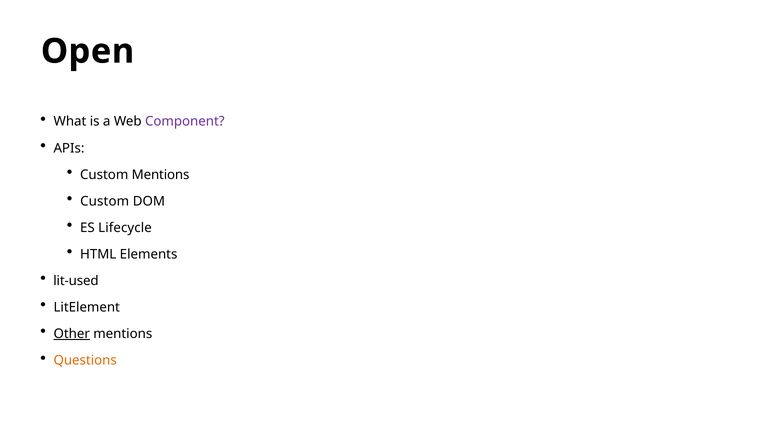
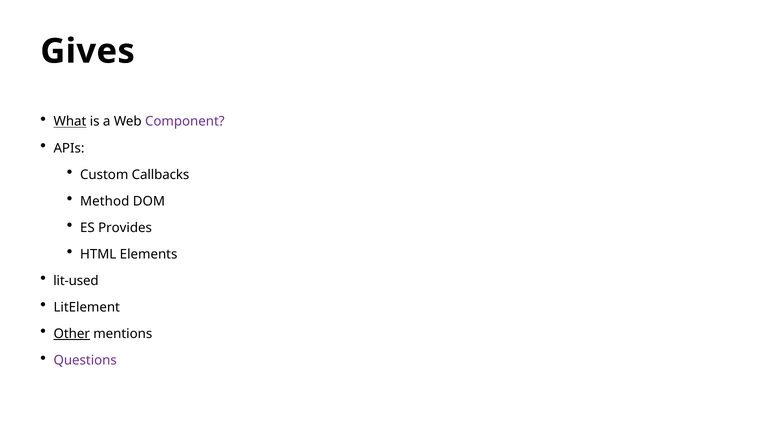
Open: Open -> Gives (88, 51)
What underline: none -> present (70, 122)
Custom Mentions: Mentions -> Callbacks (161, 175)
Custom: Custom -> Method (105, 201)
Lifecycle: Lifecycle -> Provides (125, 228)
Questions colour: orange -> purple (85, 361)
